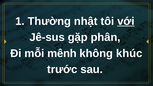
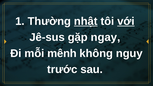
nhật underline: none -> present (86, 21)
phân: phân -> ngay (105, 37)
khúc: khúc -> nguy (129, 53)
